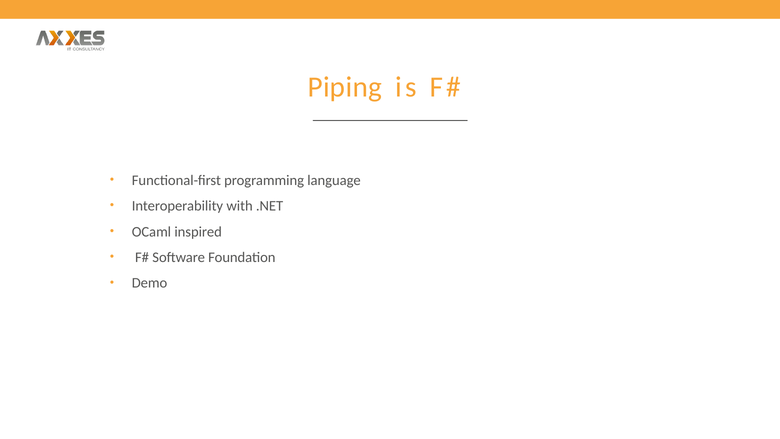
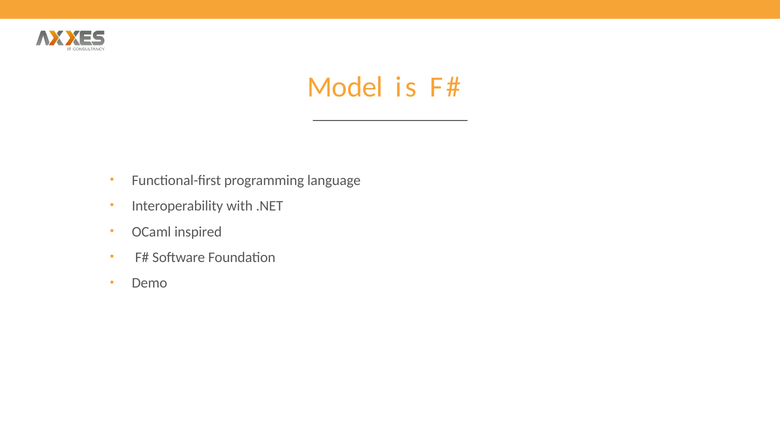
Piping: Piping -> Model (345, 87)
